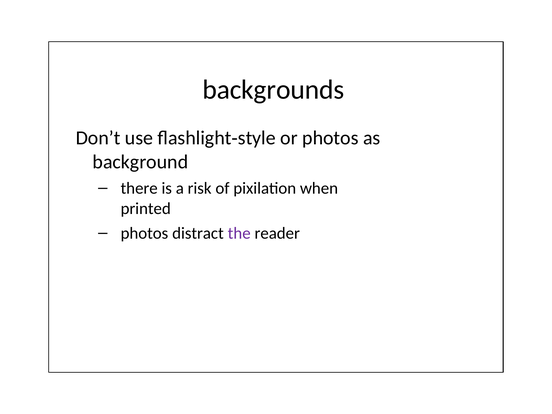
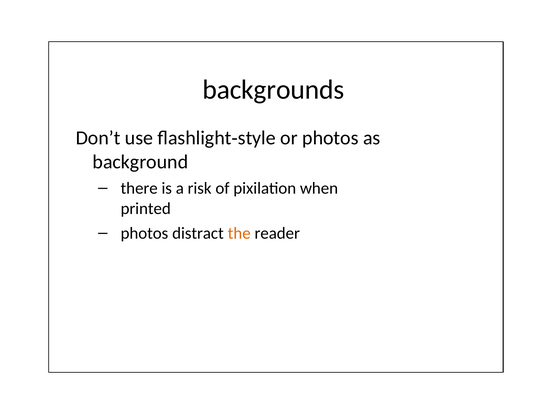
the colour: purple -> orange (239, 233)
